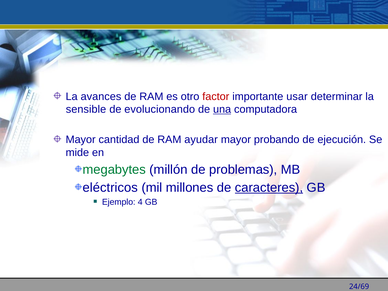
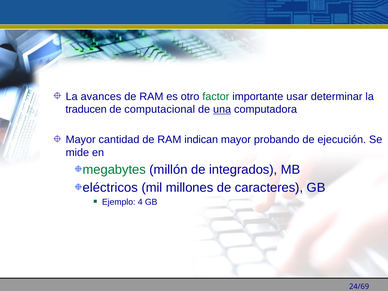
factor colour: red -> green (216, 96)
sensible: sensible -> traducen (86, 109)
evolucionando: evolucionando -> computacional (160, 109)
ayudar: ayudar -> indican (201, 140)
problemas: problemas -> integrados (243, 169)
caracteres underline: present -> none (269, 188)
